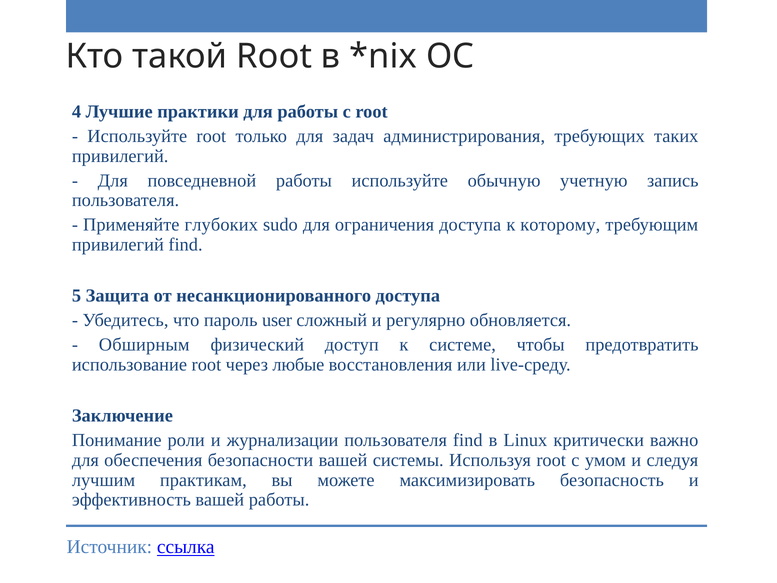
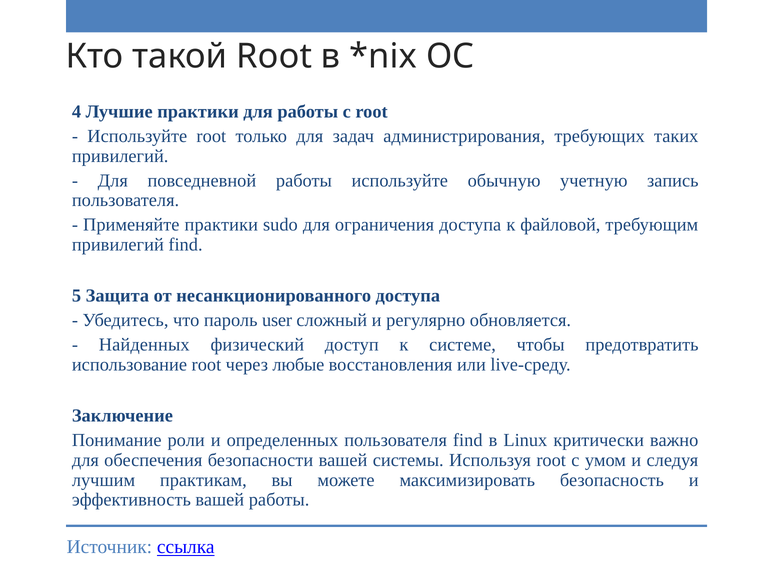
Применяйте глубоких: глубоких -> практики (221, 225)
которому: которому -> файловой (560, 225)
Обширным: Обширным -> Найденных (144, 345)
журнализации: журнализации -> определенных (283, 440)
